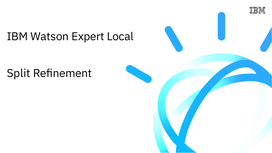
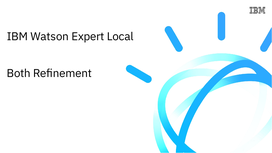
Split: Split -> Both (19, 73)
